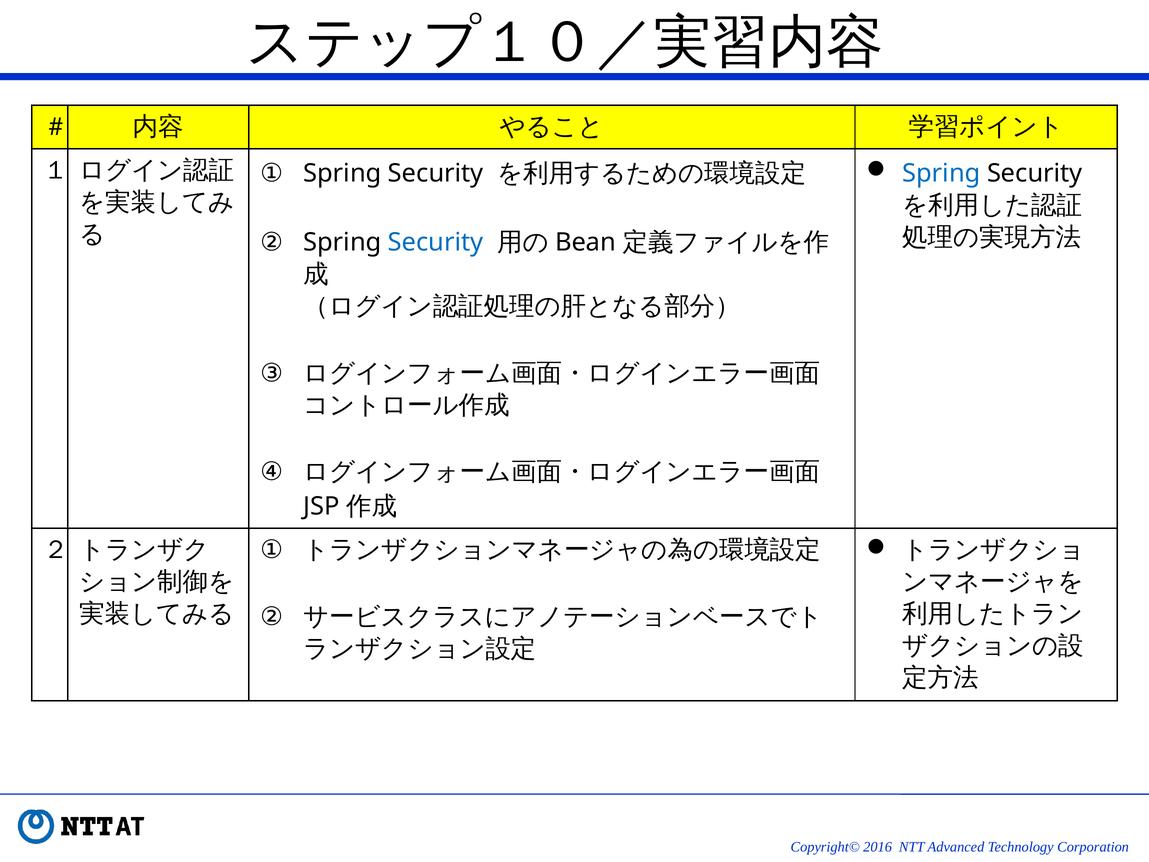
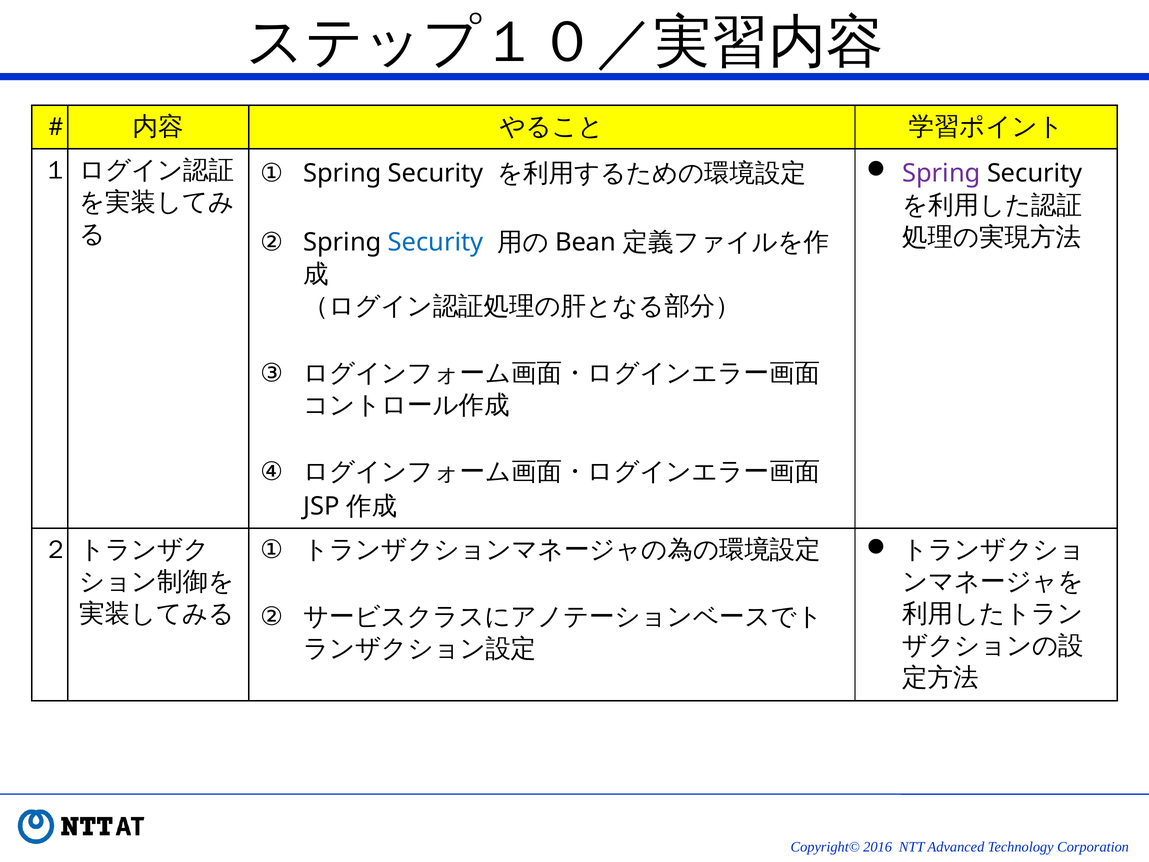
Spring colour: blue -> purple (941, 173)
